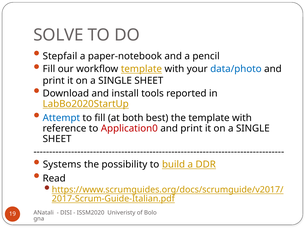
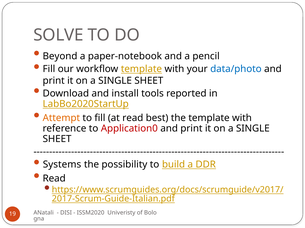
Stepfail: Stepfail -> Beyond (60, 56)
Attempt colour: blue -> orange (61, 118)
at both: both -> read (133, 118)
